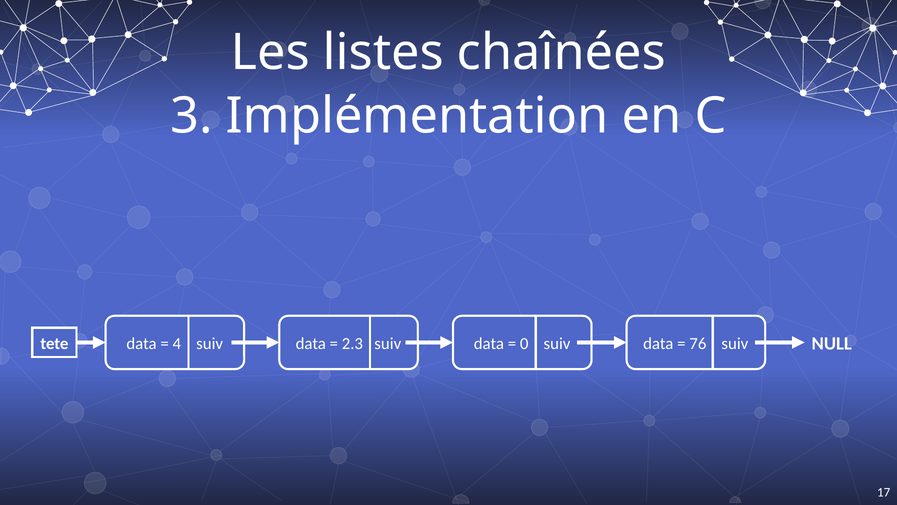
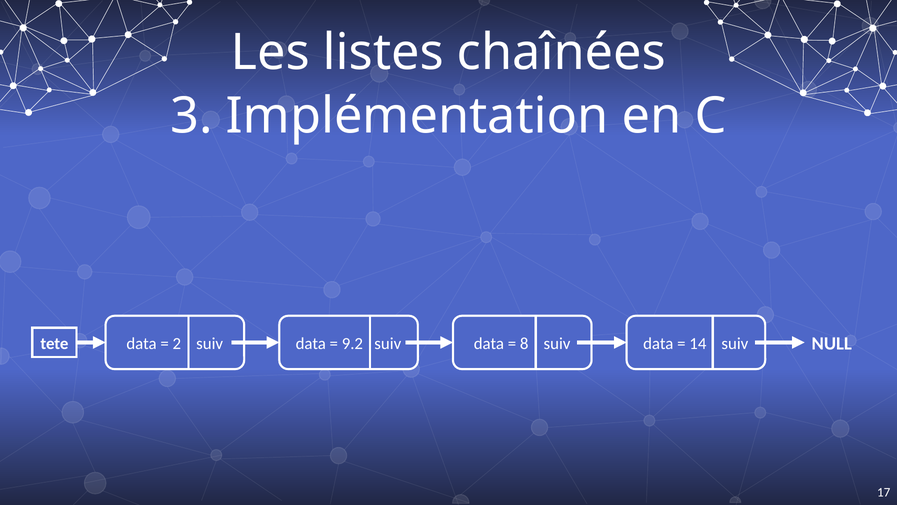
4: 4 -> 2 (177, 343)
2.3: 2.3 -> 9.2 (352, 343)
0: 0 -> 8 (524, 343)
76: 76 -> 14 (698, 343)
